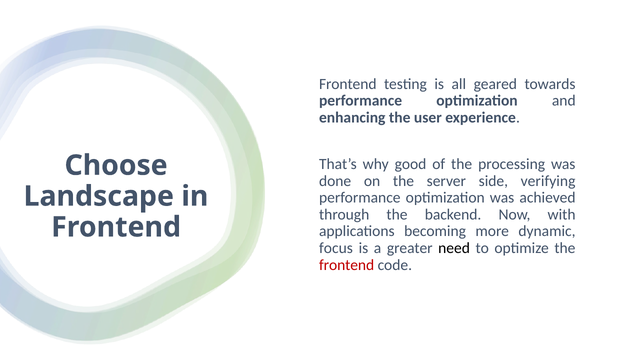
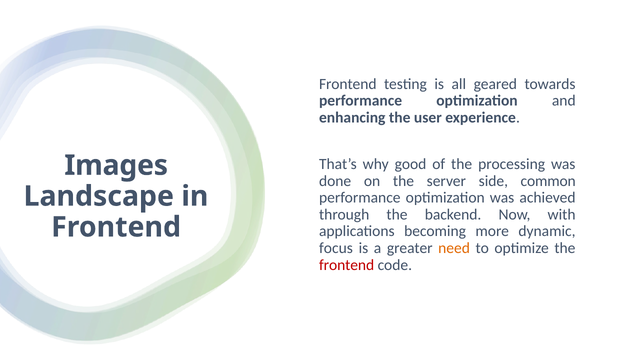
Choose: Choose -> Images (116, 165)
verifying: verifying -> common (548, 181)
need colour: black -> orange (454, 248)
